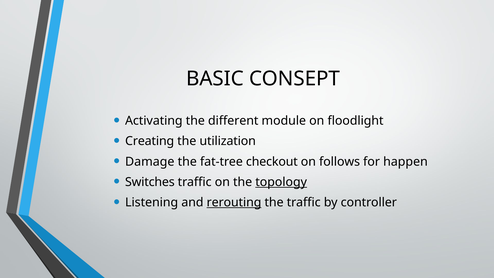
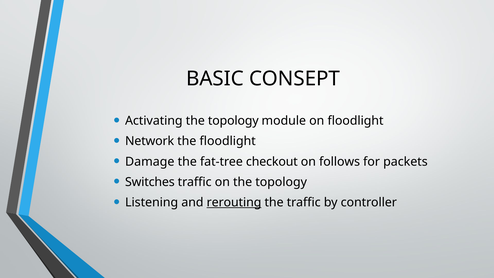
Activating the different: different -> topology (233, 121)
Creating: Creating -> Network (150, 141)
the utilization: utilization -> floodlight (228, 141)
happen: happen -> packets (405, 162)
topology underline: present -> none (281, 182)
